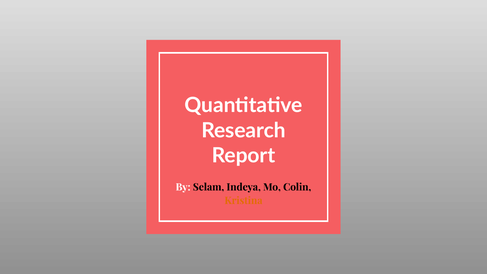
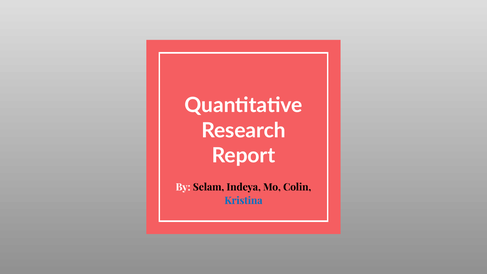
Kristina colour: orange -> blue (243, 201)
